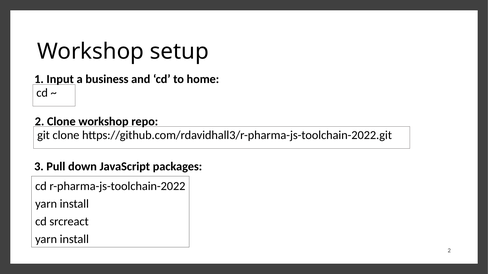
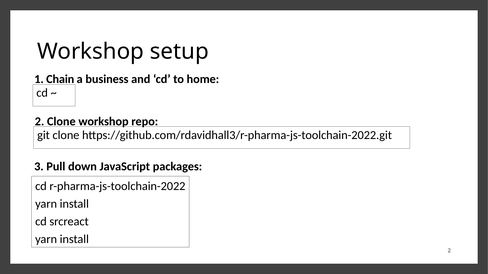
Input: Input -> Chain (60, 79)
